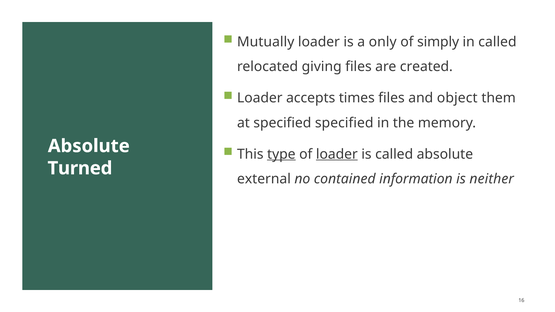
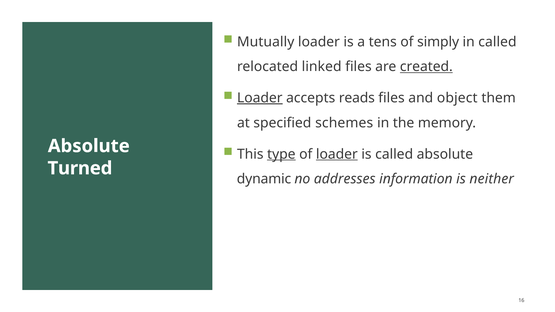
only: only -> tens (383, 42)
giving: giving -> linked (322, 67)
created underline: none -> present (426, 67)
Loader underline: none -> present (260, 98)
times: times -> reads (357, 98)
specified specified: specified -> schemes (344, 123)
external: external -> dynamic (264, 179)
contained: contained -> addresses (345, 179)
